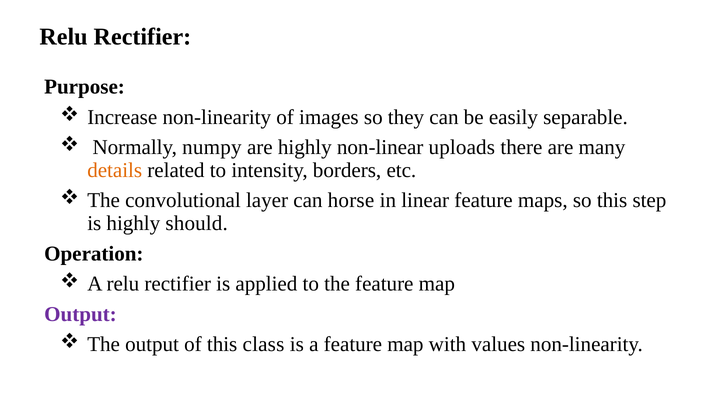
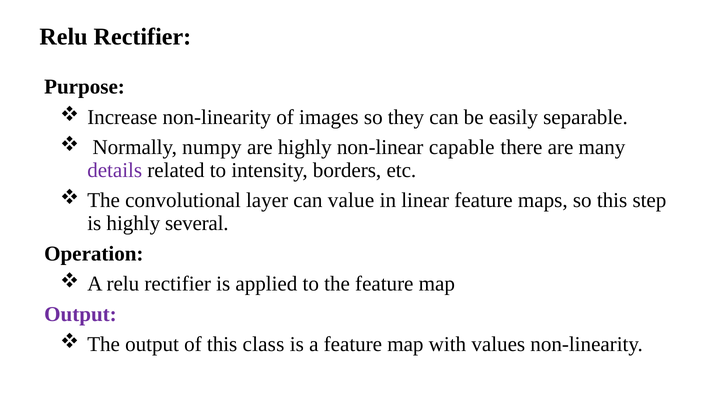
uploads: uploads -> capable (462, 147)
details colour: orange -> purple (115, 170)
horse: horse -> value (351, 200)
should: should -> several (197, 223)
